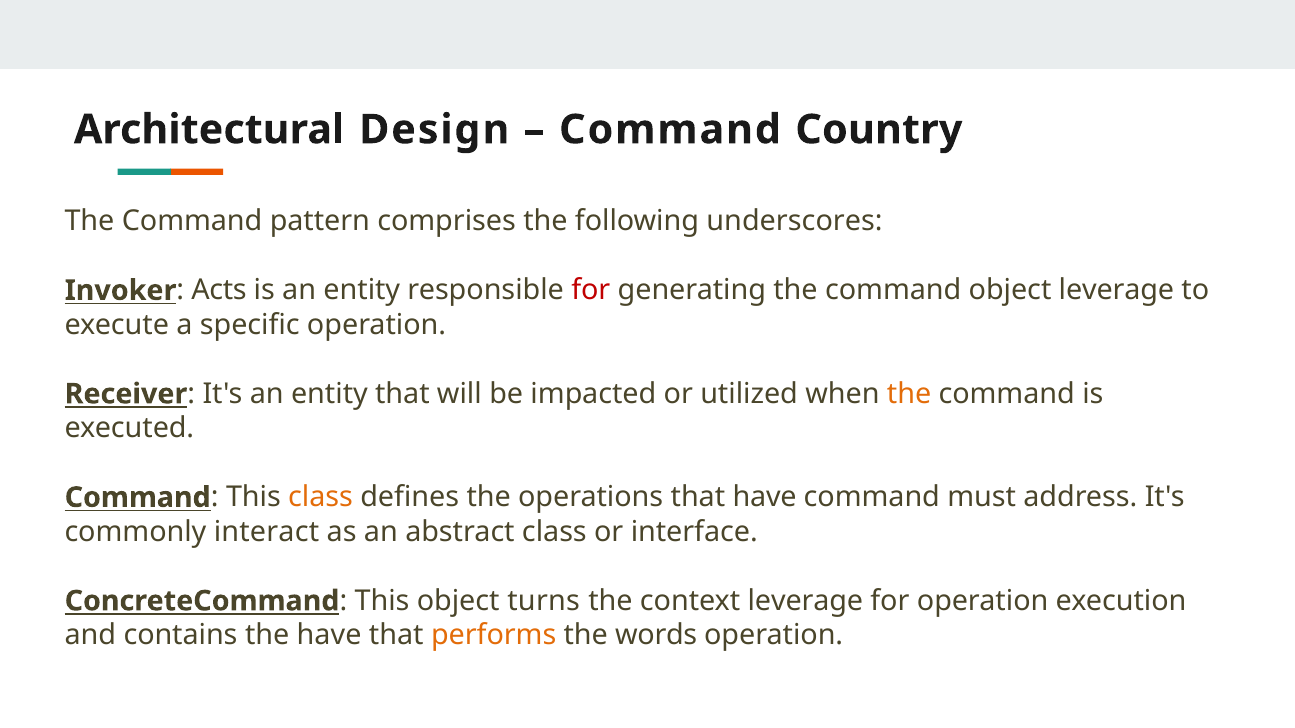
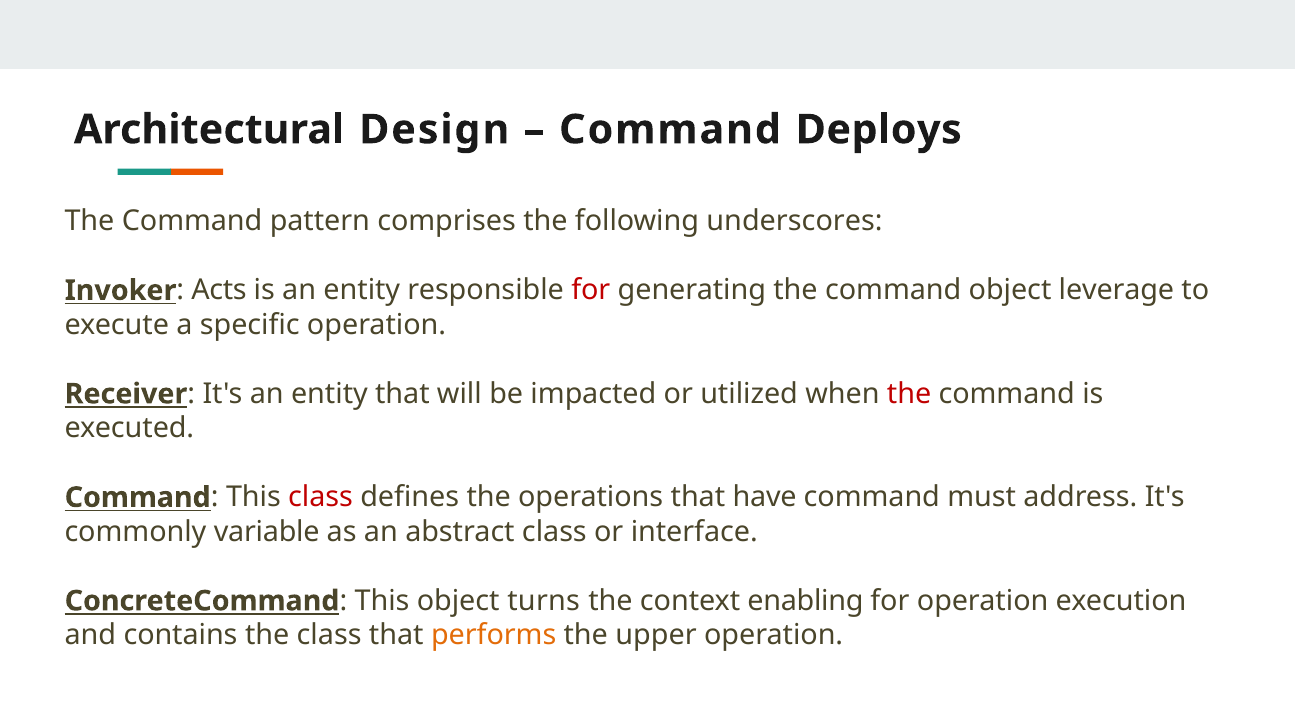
Country: Country -> Deploys (879, 130)
the colour: orange -> red (909, 394)
class colour: orange -> red (321, 498)
interact: interact -> variable (267, 532)
context leverage: leverage -> enabling (805, 601)
the have: have -> class (329, 636)
words: words -> upper (656, 636)
